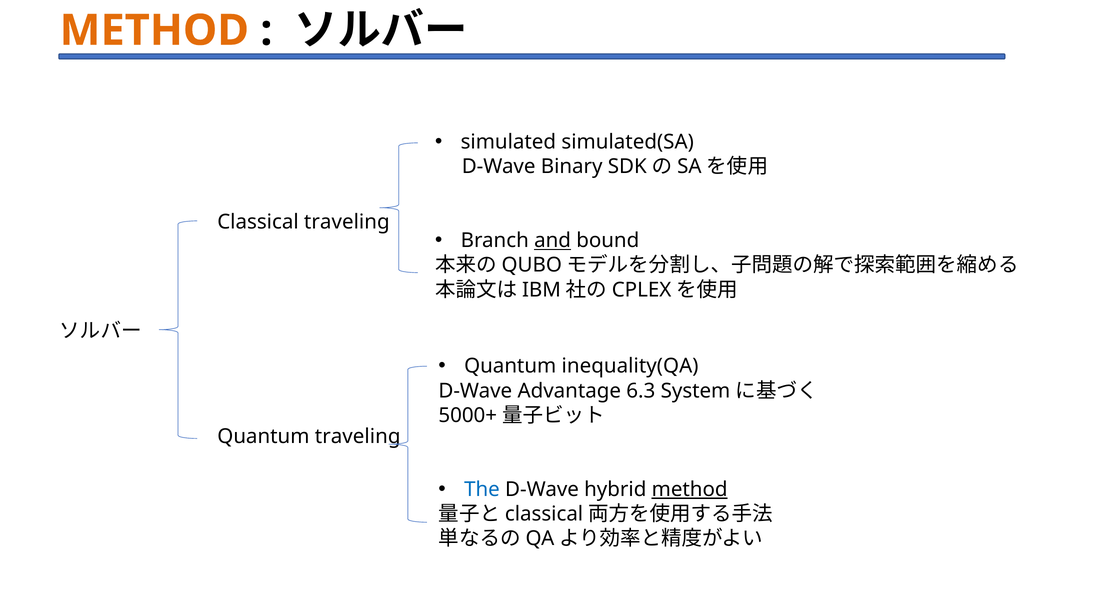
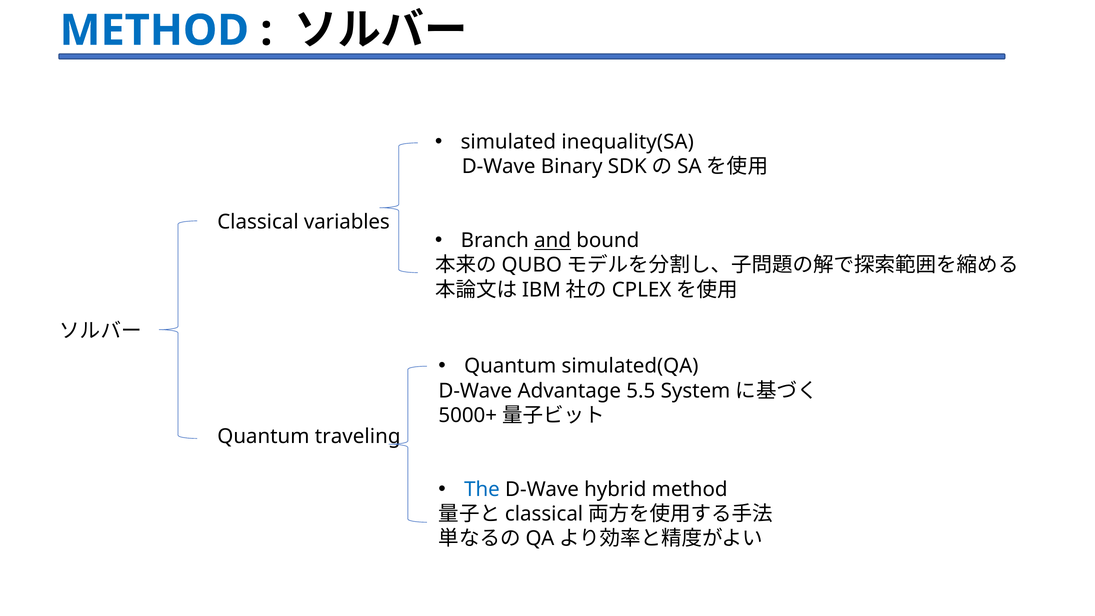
METHOD colour: orange -> blue (154, 31)
simulated(SA: simulated(SA -> inequality(SA (628, 142)
Classical traveling: traveling -> variables (347, 222)
inequality(QA: inequality(QA -> simulated(QA (630, 366)
6.3: 6.3 -> 5.5 (641, 391)
method underline: present -> none (690, 489)
